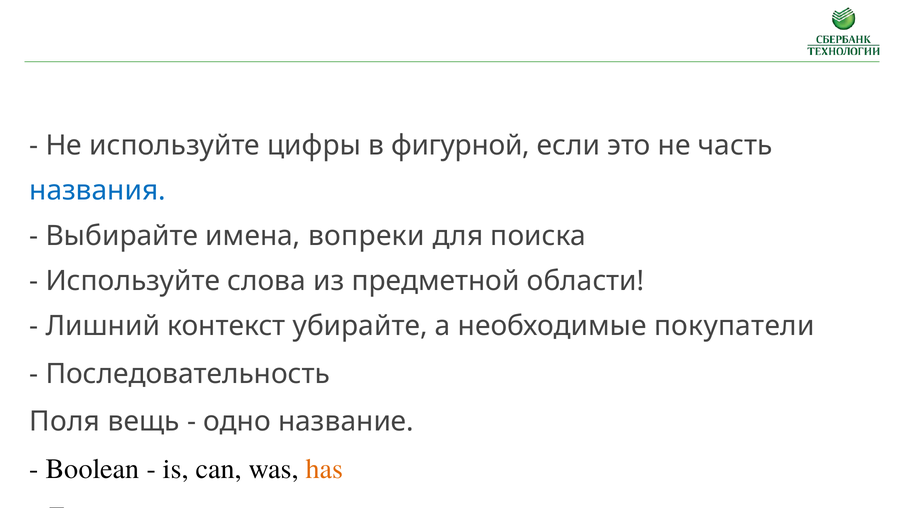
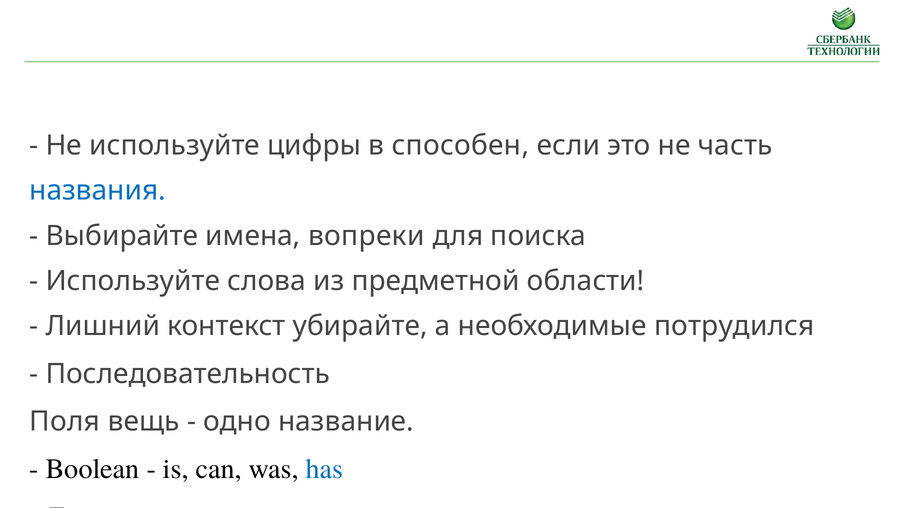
фигурной: фигурной -> способен (460, 146)
покупатели: покупатели -> потрудился (734, 326)
has colour: orange -> blue (325, 470)
